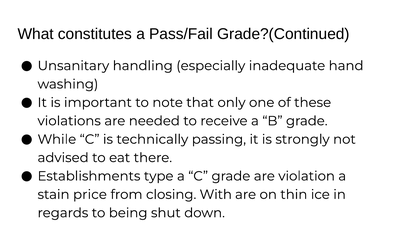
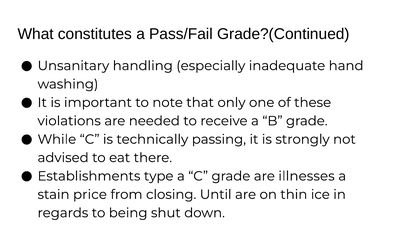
violation: violation -> illnesses (307, 176)
With: With -> Until (216, 194)
